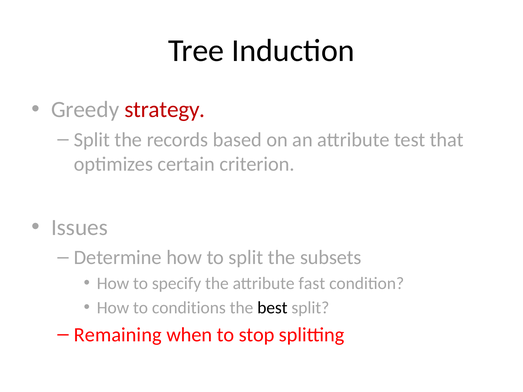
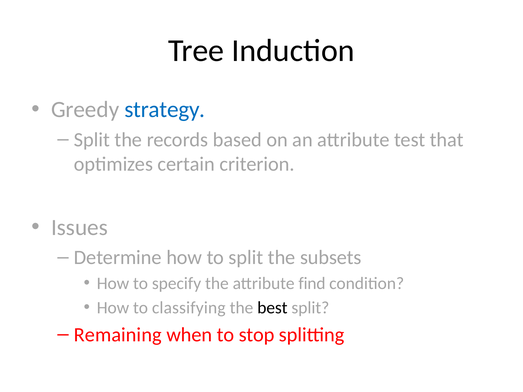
strategy colour: red -> blue (165, 110)
fast: fast -> find (312, 284)
conditions: conditions -> classifying (189, 308)
